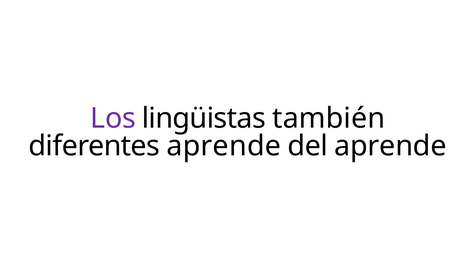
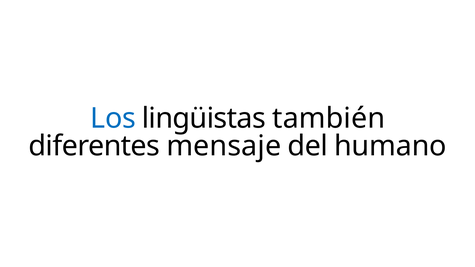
Los colour: purple -> blue (113, 119)
diferentes aprende: aprende -> mensaje (224, 146)
del aprende: aprende -> humano (390, 146)
